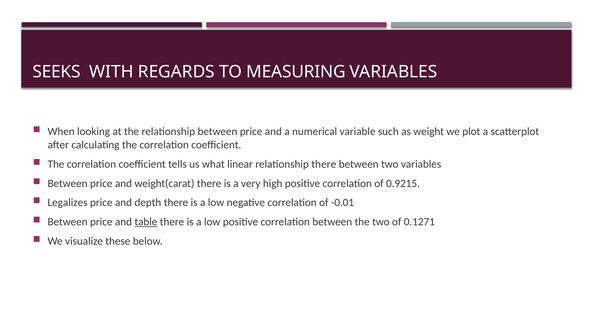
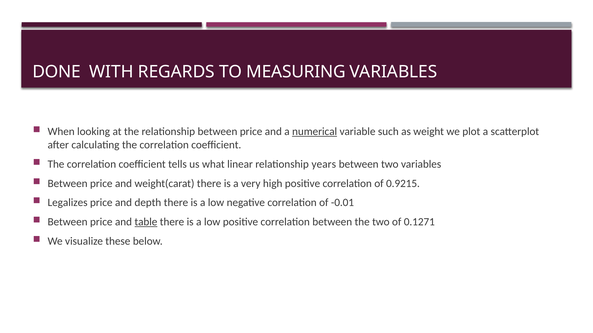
SEEKS: SEEKS -> DONE (57, 72)
numerical underline: none -> present (315, 132)
relationship there: there -> years (324, 164)
